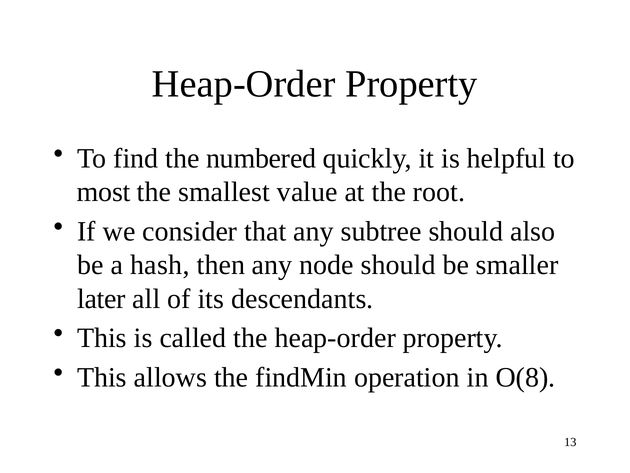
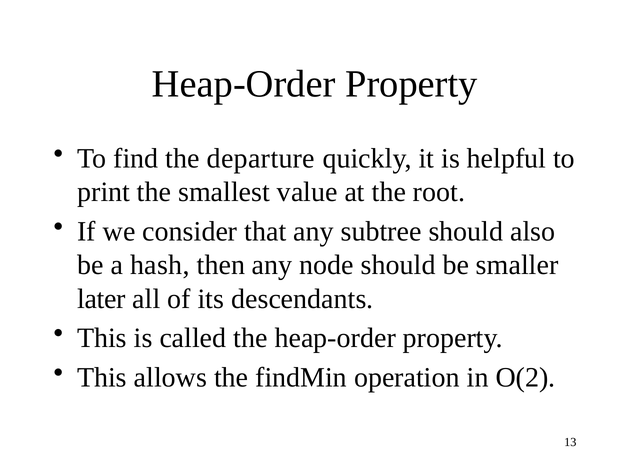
numbered: numbered -> departure (261, 158)
most: most -> print (104, 192)
O(8: O(8 -> O(2 (525, 377)
